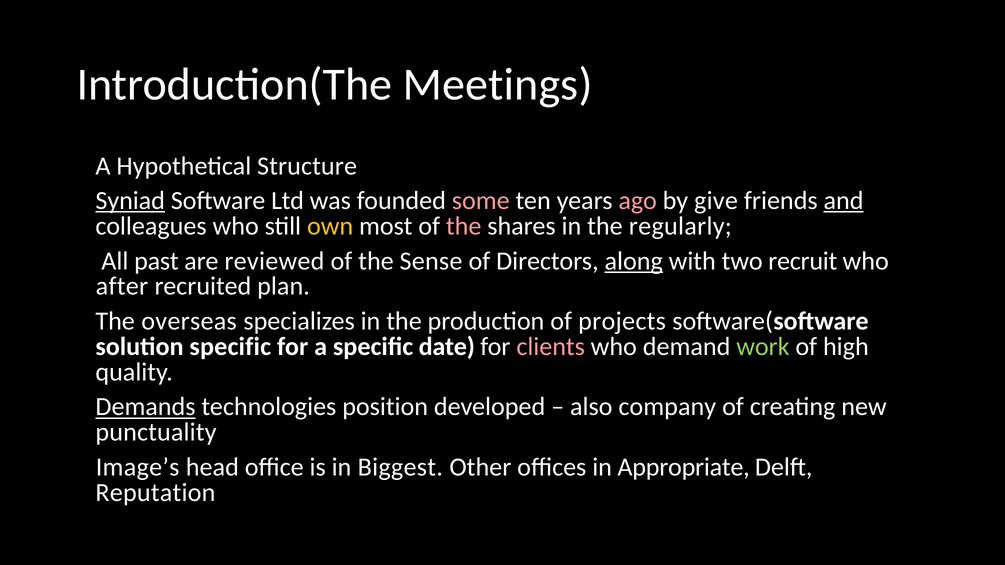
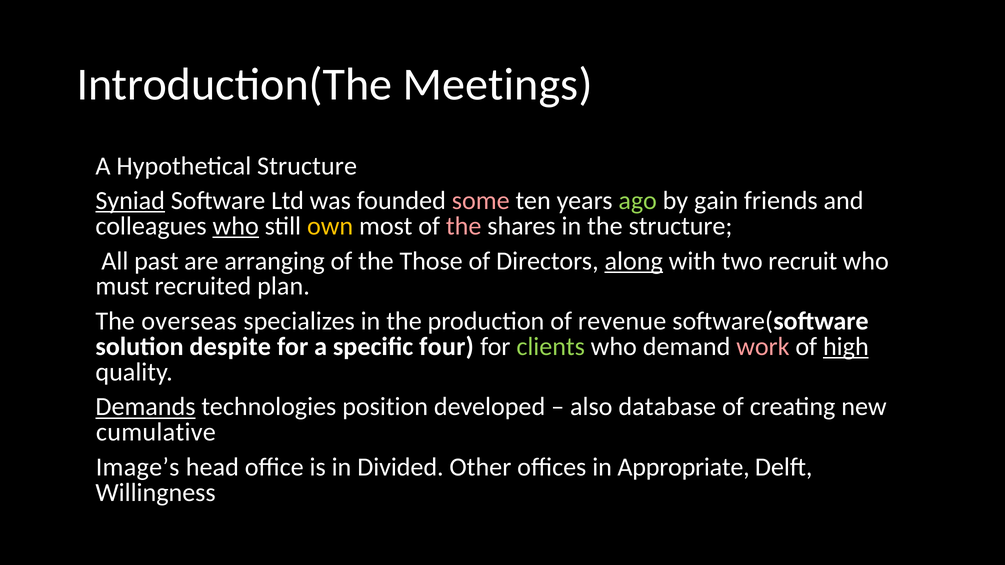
ago colour: pink -> light green (638, 201)
give: give -> gain (716, 201)
and underline: present -> none (844, 201)
who underline: none -> present (236, 226)
the regularly: regularly -> structure (681, 226)
reviewed: reviewed -> arranging (275, 261)
Sense: Sense -> Those (431, 261)
after: after -> must (122, 287)
projects: projects -> revenue (622, 321)
solution specific: specific -> despite (230, 347)
date: date -> four (447, 347)
clients colour: pink -> light green (551, 347)
work colour: light green -> pink (763, 347)
high underline: none -> present (846, 347)
company: company -> database (667, 407)
punctuality: punctuality -> cumulative (156, 432)
Biggest: Biggest -> Divided (400, 467)
Reputation: Reputation -> Willingness (156, 493)
